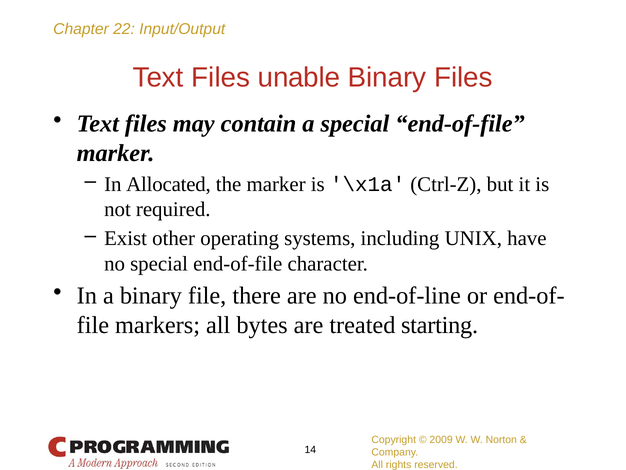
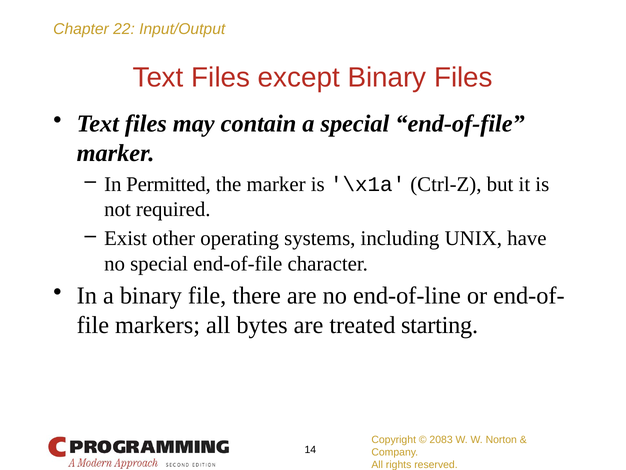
unable: unable -> except (299, 78)
Allocated: Allocated -> Permitted (169, 184)
2009: 2009 -> 2083 (441, 439)
